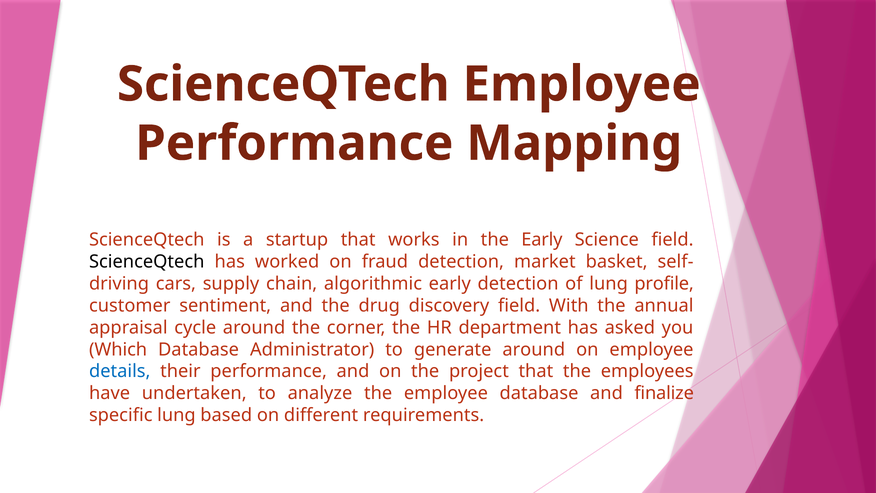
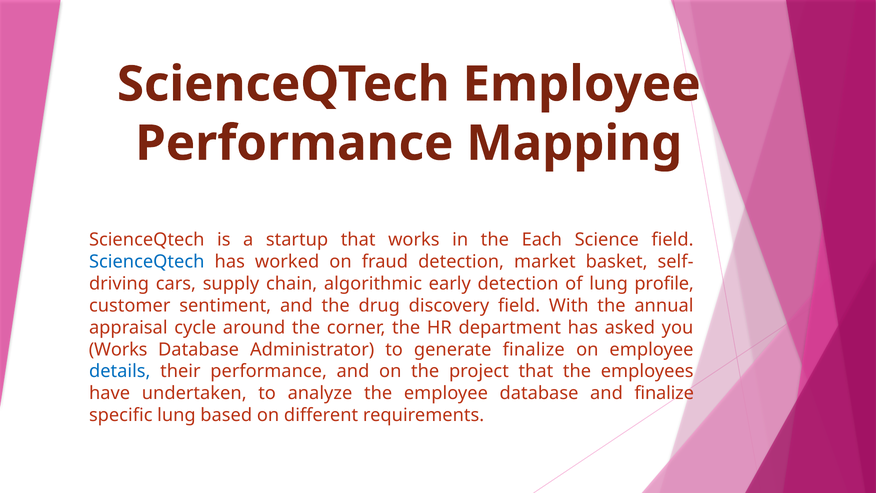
the Early: Early -> Each (542, 240)
ScienceQtech colour: black -> blue (147, 262)
Which: Which -> Works (118, 349)
generate around: around -> finalize (534, 349)
